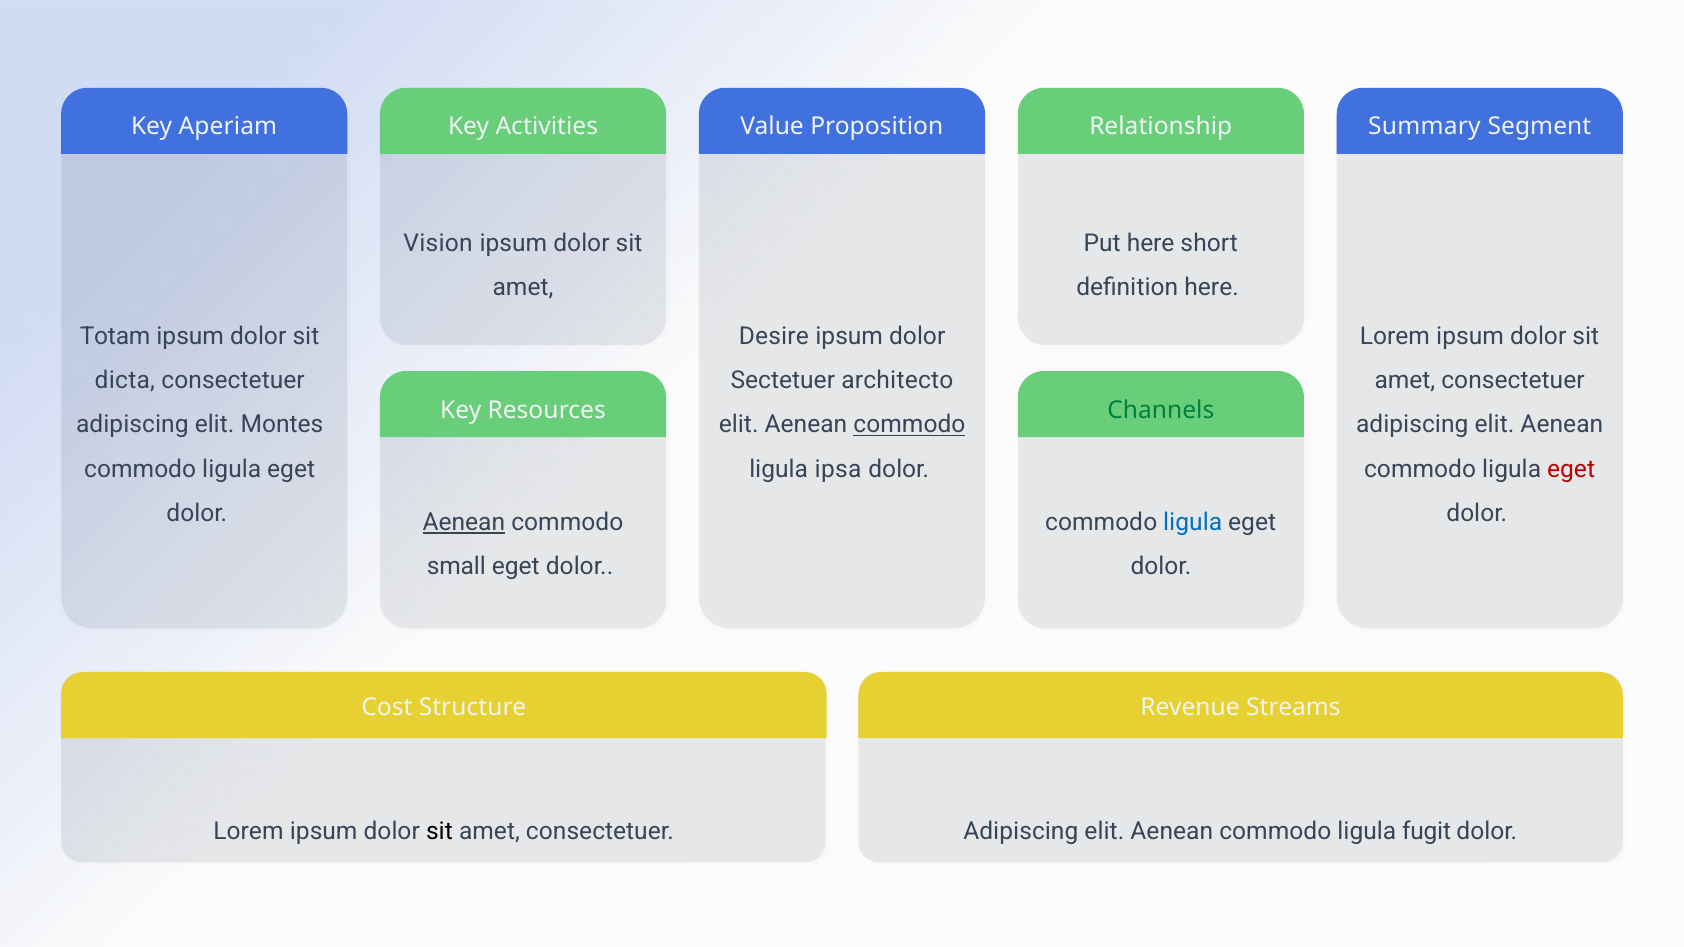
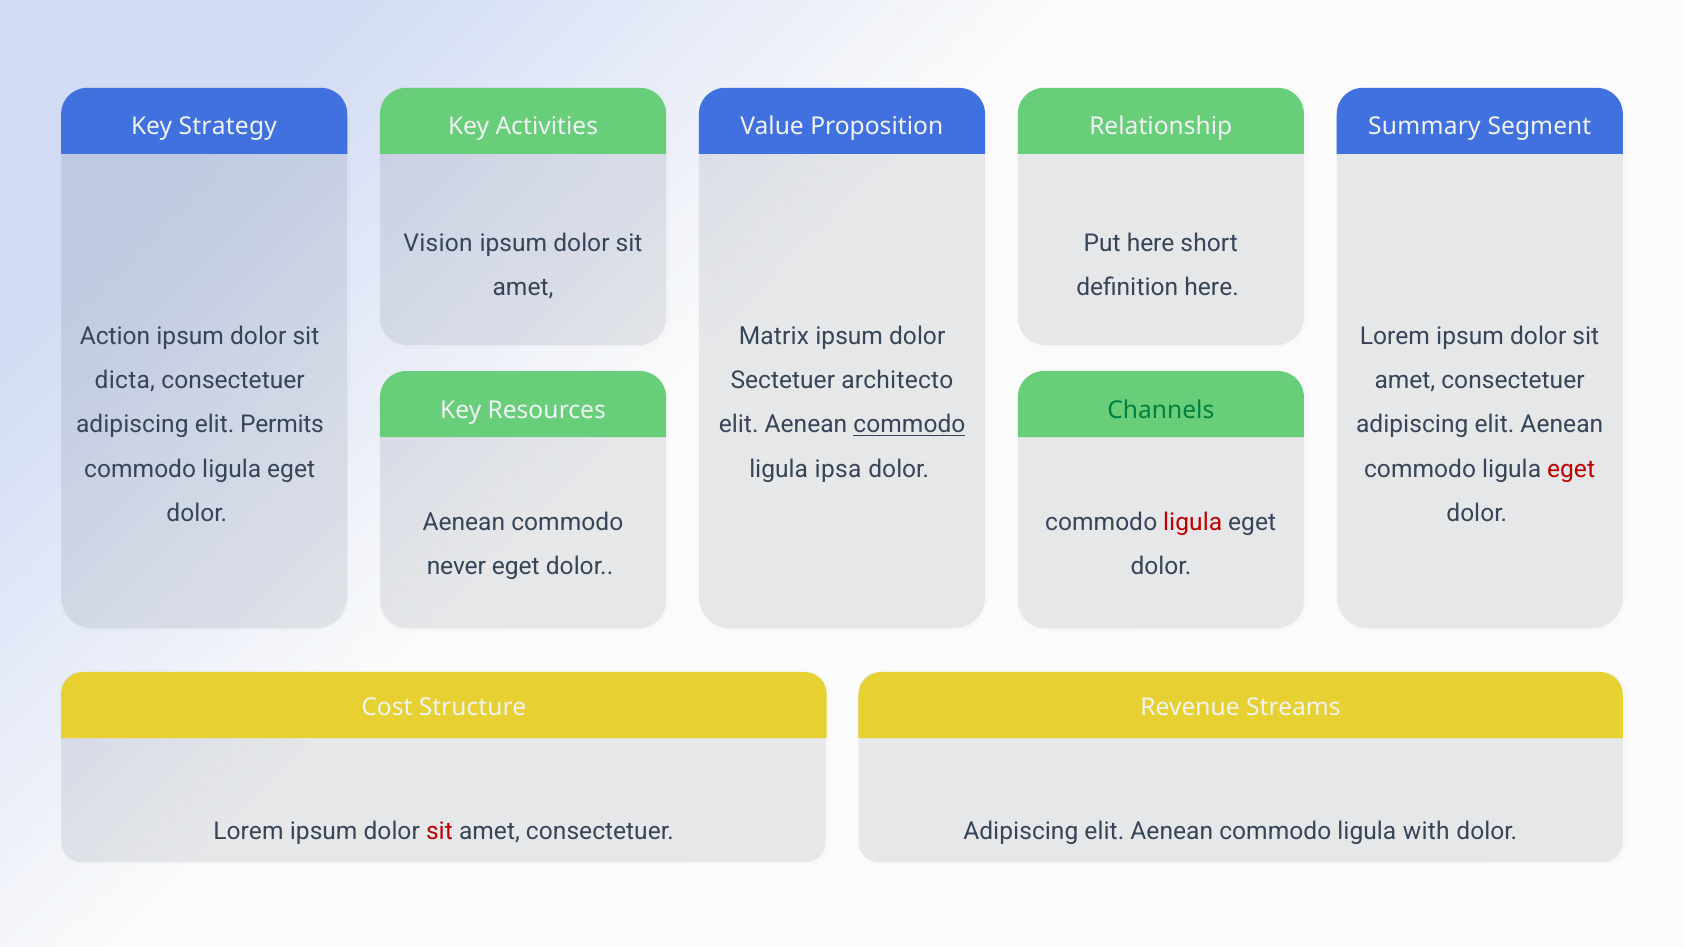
Aperiam: Aperiam -> Strategy (228, 127)
Totam: Totam -> Action (115, 337)
Desire: Desire -> Matrix (774, 337)
Montes: Montes -> Permits (282, 425)
Aenean underline: present -> none (464, 522)
ligula colour: blue -> red (1193, 522)
small: small -> never (456, 567)
sit colour: black -> red (439, 832)
fugit: fugit -> with (1426, 832)
